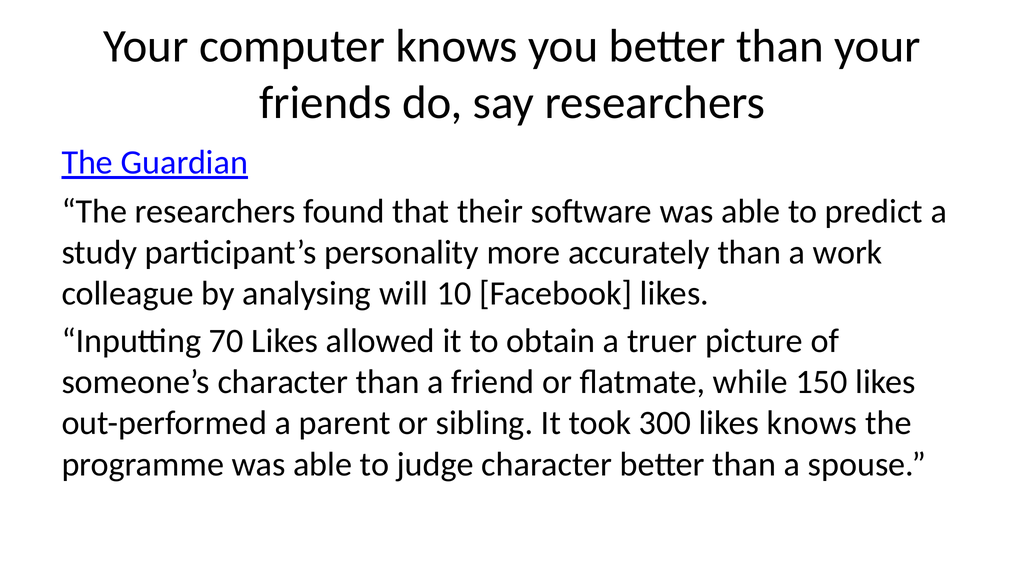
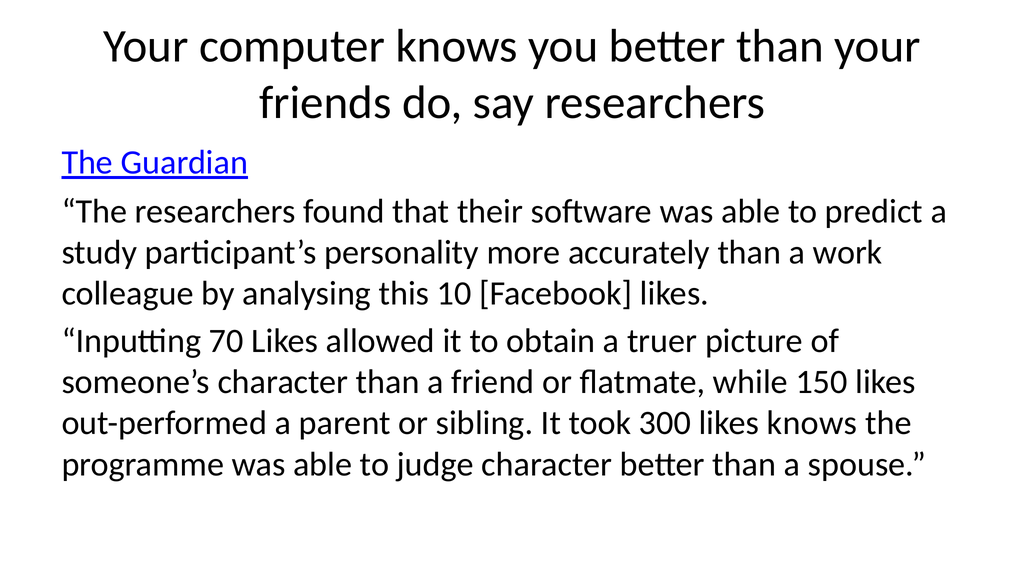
will: will -> this (404, 293)
